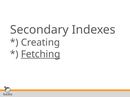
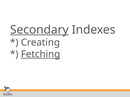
Secondary underline: none -> present (39, 30)
